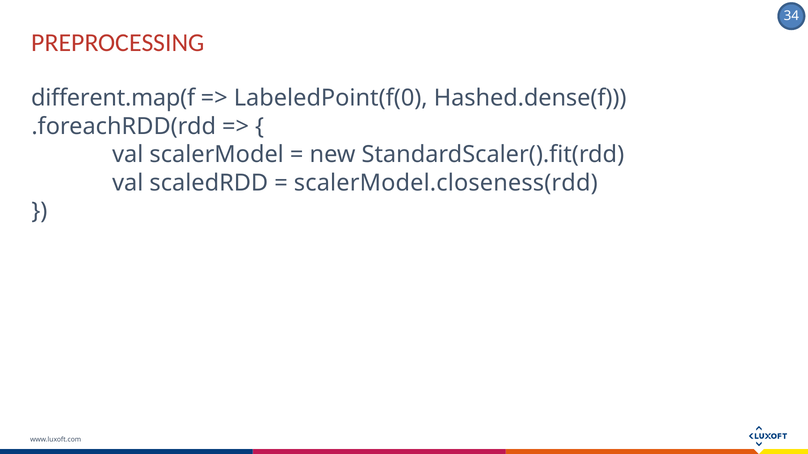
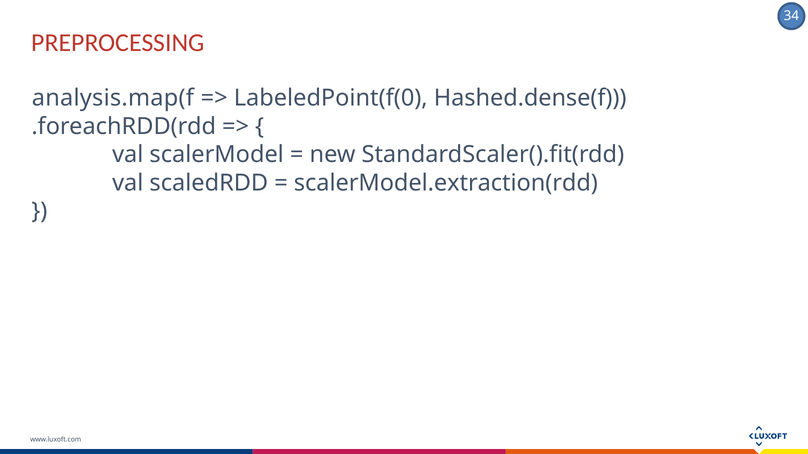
different.map(f: different.map(f -> analysis.map(f (113, 98)
scalerModel.closeness(rdd: scalerModel.closeness(rdd -> scalerModel.extraction(rdd (446, 183)
